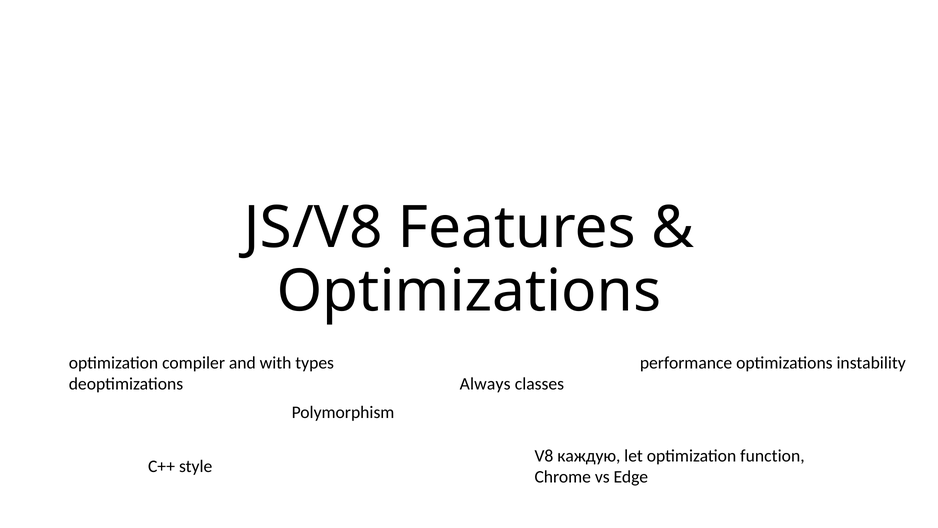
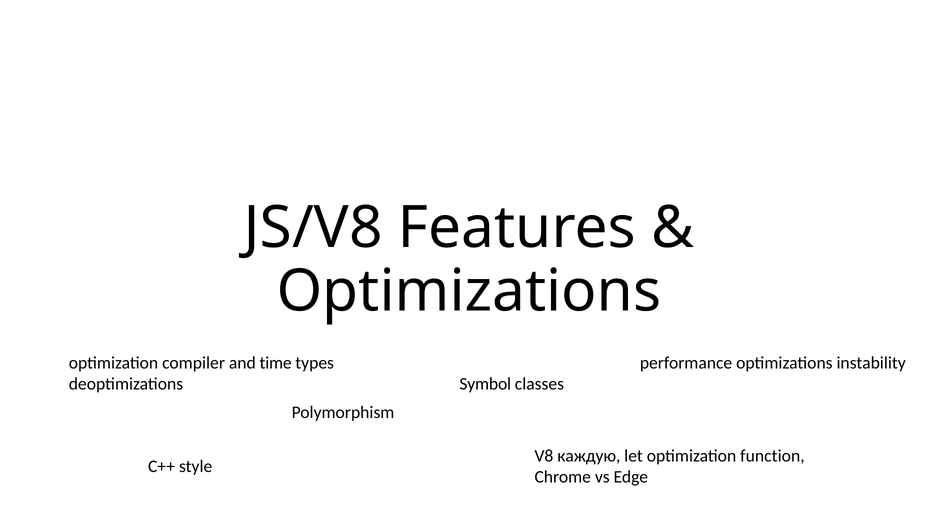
with: with -> time (276, 363)
Always: Always -> Symbol (485, 384)
